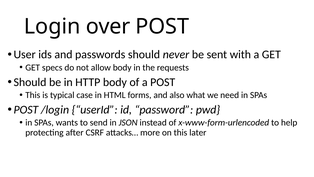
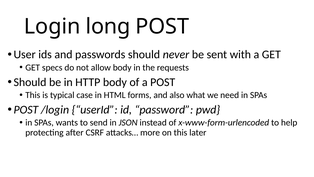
over: over -> long (108, 26)
